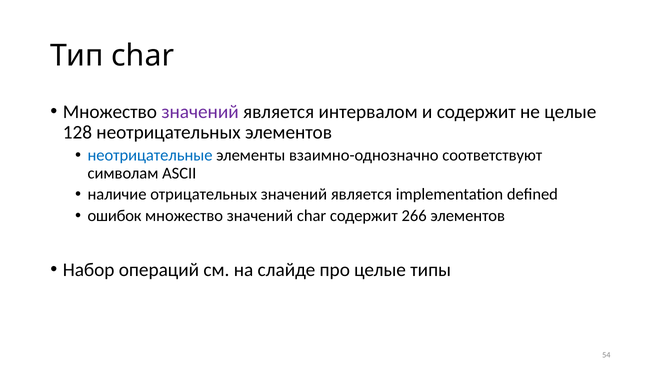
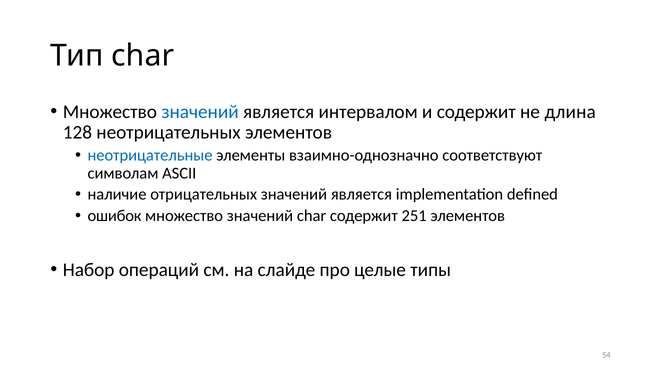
значений colour: purple -> blue (200, 112)
не целые: целые -> длина (570, 112)
266: 266 -> 251 (414, 216)
